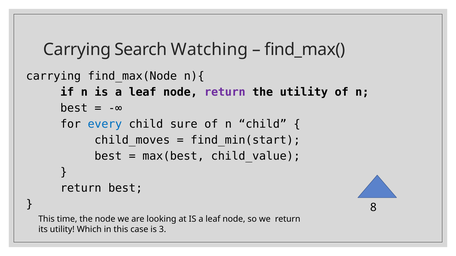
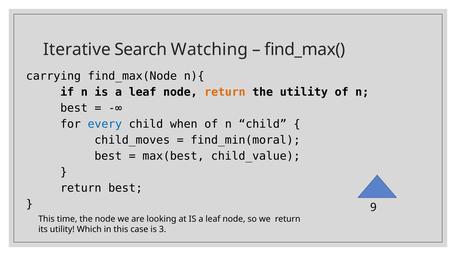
Carrying: Carrying -> Iterative (77, 50)
return colour: purple -> orange (225, 92)
sure: sure -> when (184, 124)
find_min(start: find_min(start -> find_min(moral (245, 140)
8: 8 -> 9 (373, 208)
